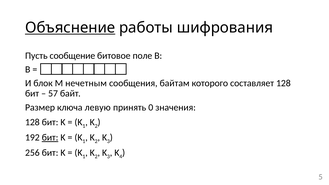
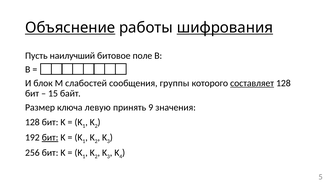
шифрования underline: none -> present (225, 28)
сообщение: сообщение -> наилучший (72, 56)
нечетным: нечетным -> слабостей (86, 83)
байтам: байтам -> группы (175, 83)
составляет underline: none -> present (252, 83)
57: 57 -> 15 (53, 94)
0: 0 -> 9 (151, 107)
